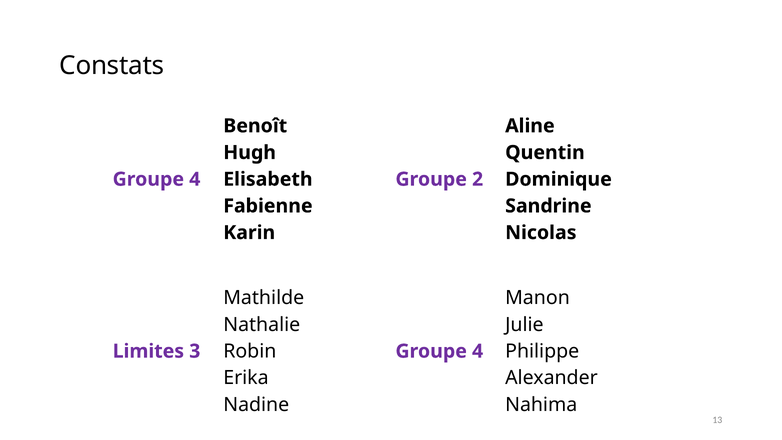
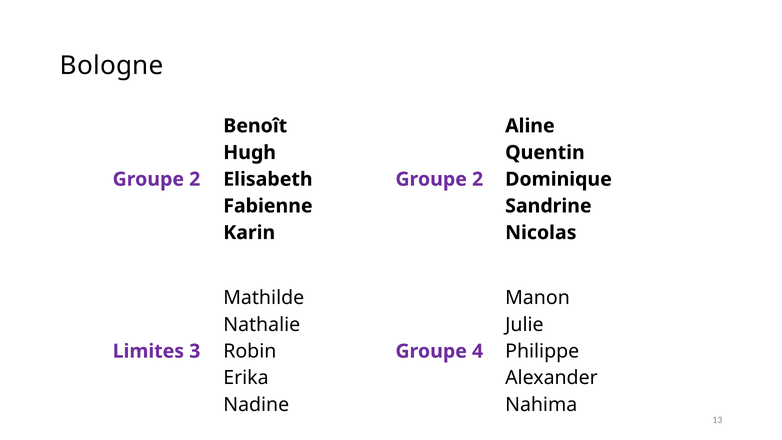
Constats: Constats -> Bologne (112, 66)
4: 4 -> 2 (195, 179)
